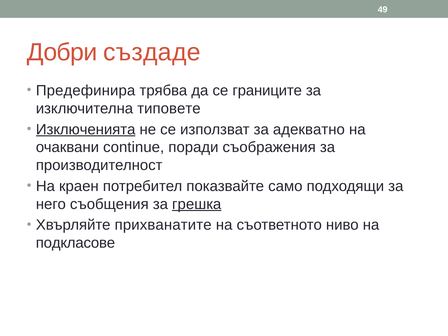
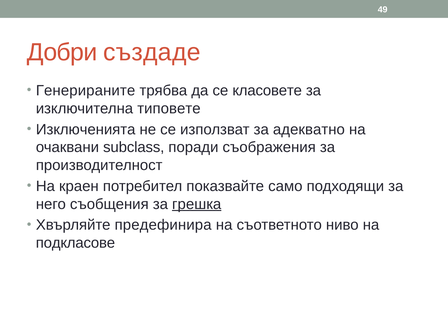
Предефинира: Предефинира -> Генерираните (86, 91)
границите: границите -> класовете (267, 91)
Изключенията underline: present -> none (86, 129)
continue: continue -> subclass (134, 147)
прихванатите: прихванатите -> предефинира (163, 225)
